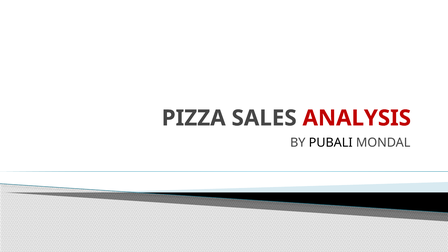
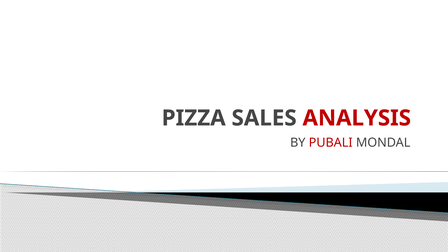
PUBALI colour: black -> red (331, 143)
